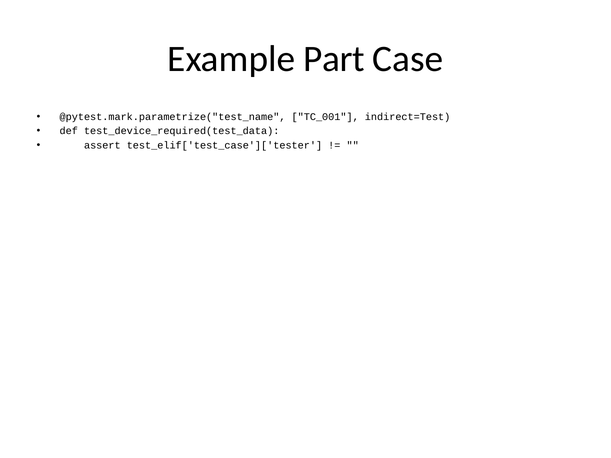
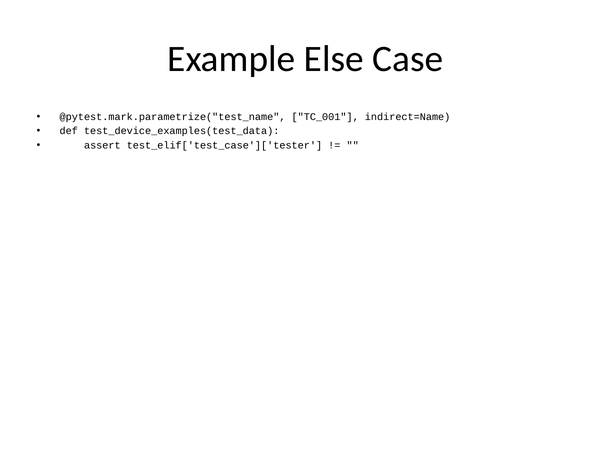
Part: Part -> Else (334, 59)
indirect=Test: indirect=Test -> indirect=Name (408, 117)
test_device_required(test_data: test_device_required(test_data -> test_device_examples(test_data (182, 131)
